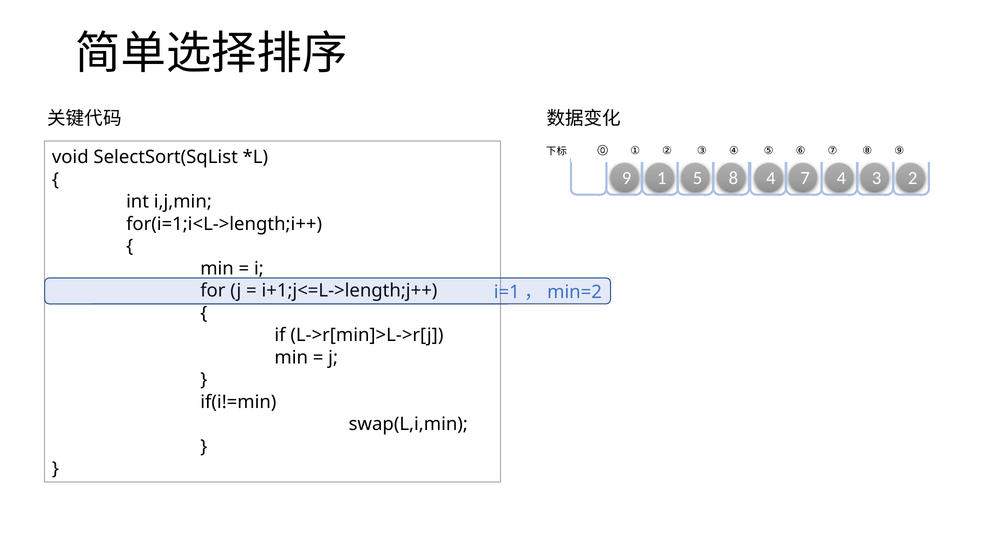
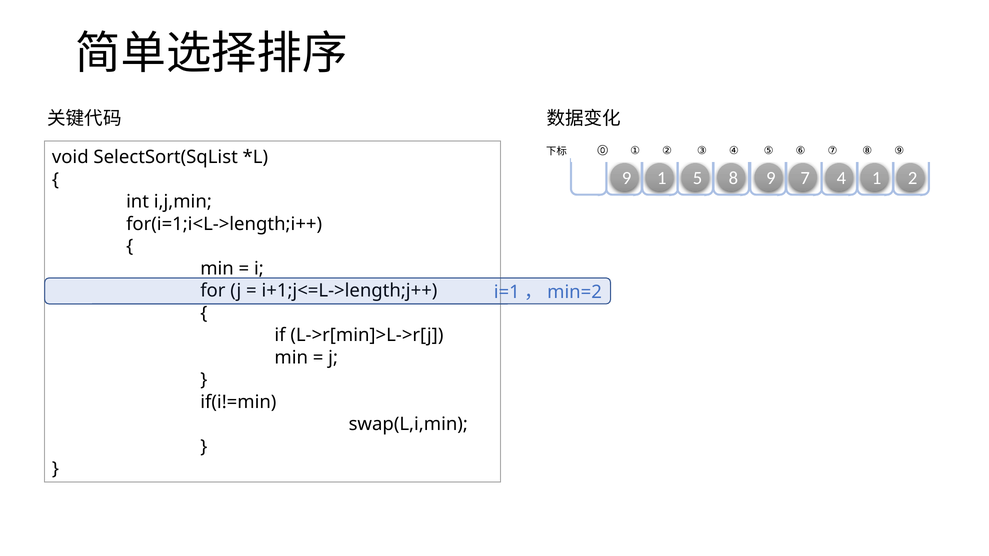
8 4: 4 -> 9 (771, 178)
4 3: 3 -> 1 (877, 178)
